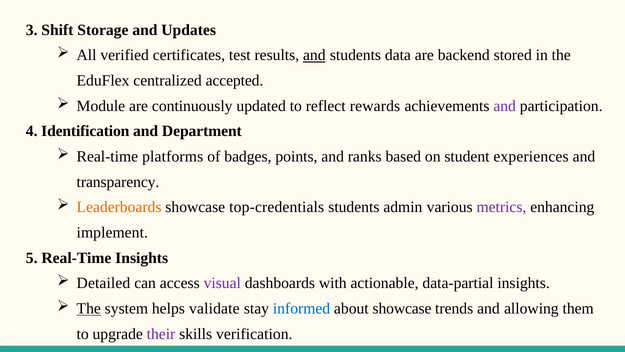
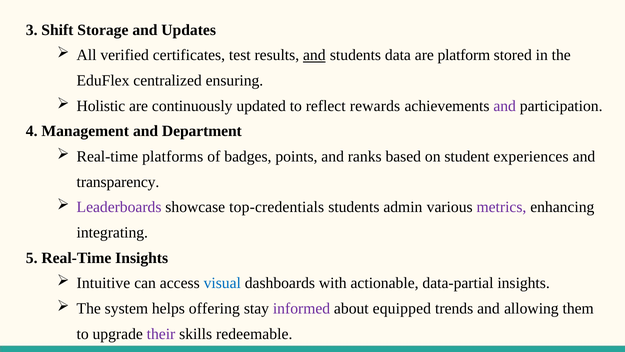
backend: backend -> platform (464, 55)
accepted: accepted -> ensuring (234, 80)
Module: Module -> Holistic (101, 106)
Identification: Identification -> Management (85, 131)
Leaderboards colour: orange -> purple (119, 207)
implement: implement -> integrating (112, 232)
Detailed: Detailed -> Intuitive (103, 283)
visual colour: purple -> blue (222, 283)
The underline: present -> none (89, 308)
validate: validate -> offering (214, 308)
informed colour: blue -> purple (302, 308)
about showcase: showcase -> equipped (402, 308)
verification: verification -> redeemable (254, 333)
